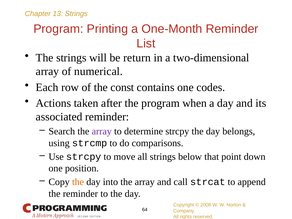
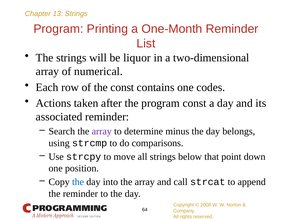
return: return -> liquor (137, 58)
program when: when -> const (195, 103)
determine strcpy: strcpy -> minus (177, 131)
the colour: orange -> blue (78, 182)
